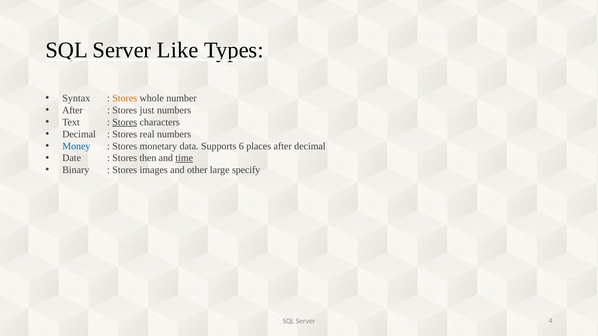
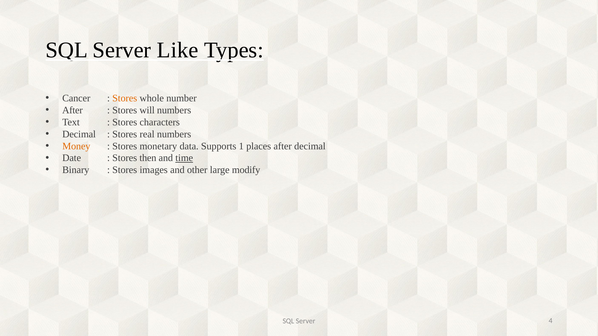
Syntax: Syntax -> Cancer (76, 98)
just: just -> will (147, 110)
Stores underline: present -> none (125, 122)
Money colour: blue -> orange (76, 146)
6: 6 -> 1 (241, 146)
specify: specify -> modify (246, 170)
